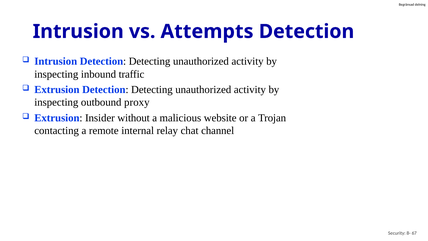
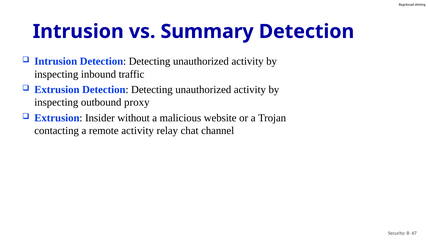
Attempts: Attempts -> Summary (207, 31)
remote internal: internal -> activity (138, 131)
